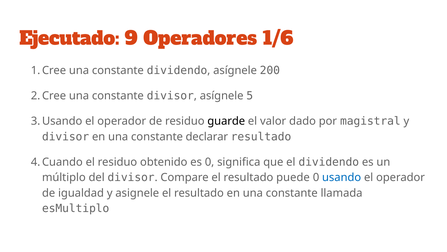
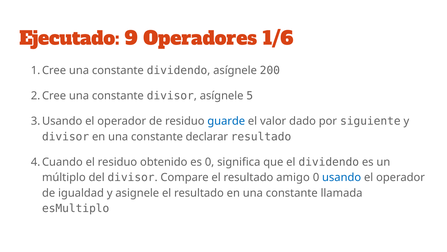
guarde colour: black -> blue (226, 121)
magistral: magistral -> siguiente (370, 121)
puede: puede -> amigo (293, 177)
